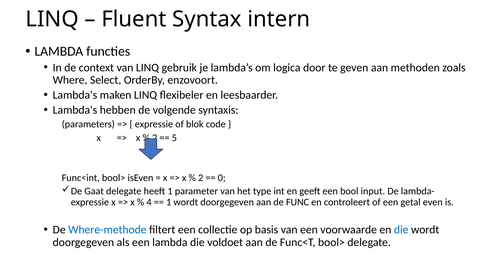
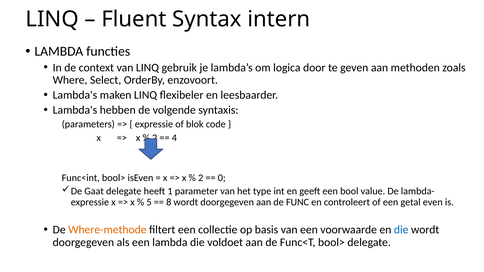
5: 5 -> 4 (174, 138)
input: input -> value (373, 191)
4: 4 -> 5 (149, 202)
1: 1 -> 8 (169, 202)
Where-methode colour: blue -> orange (107, 230)
